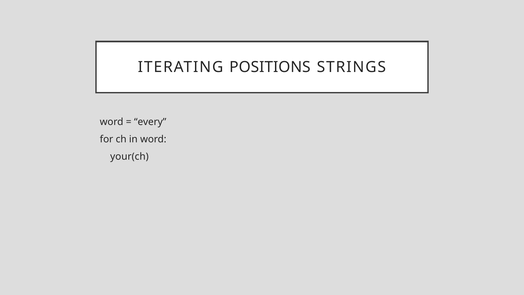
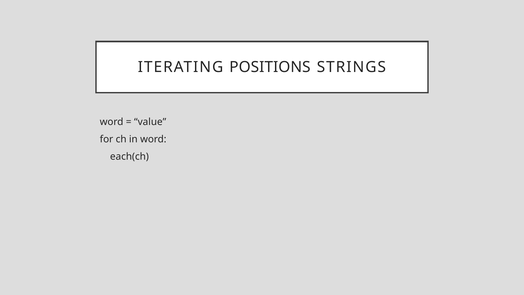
every: every -> value (150, 122)
your(ch: your(ch -> each(ch (129, 156)
